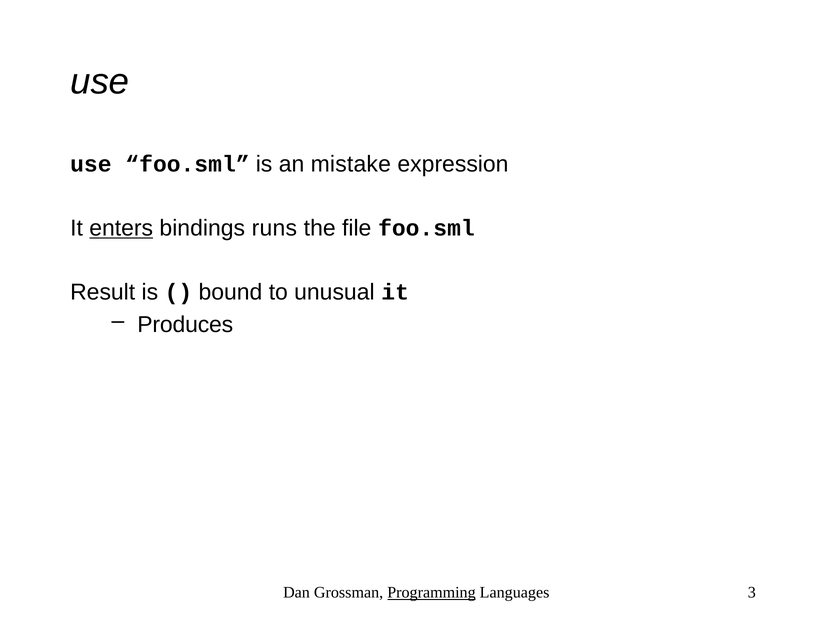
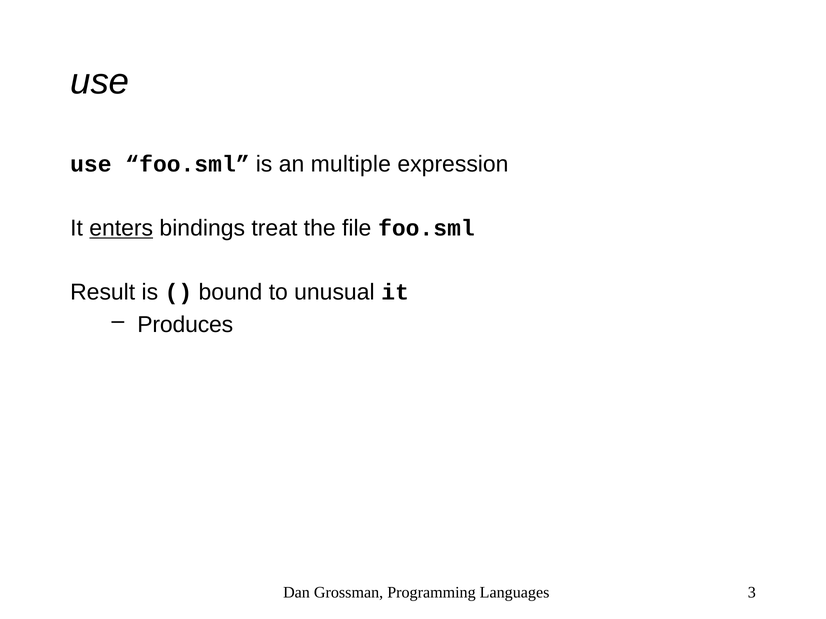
mistake: mistake -> multiple (351, 164)
runs: runs -> treat (274, 228)
Programming underline: present -> none (431, 593)
